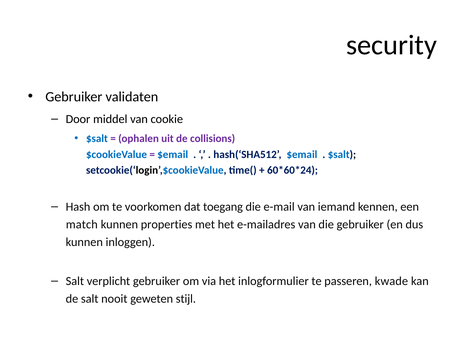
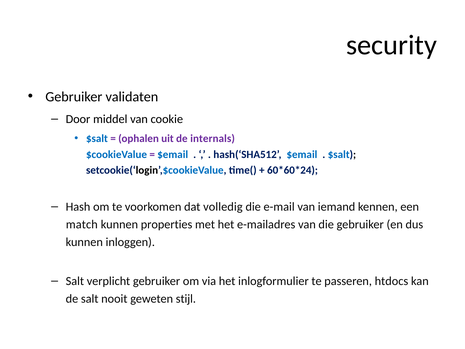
collisions: collisions -> internals (213, 139)
toegang: toegang -> volledig (223, 207)
kwade: kwade -> htdocs (391, 281)
